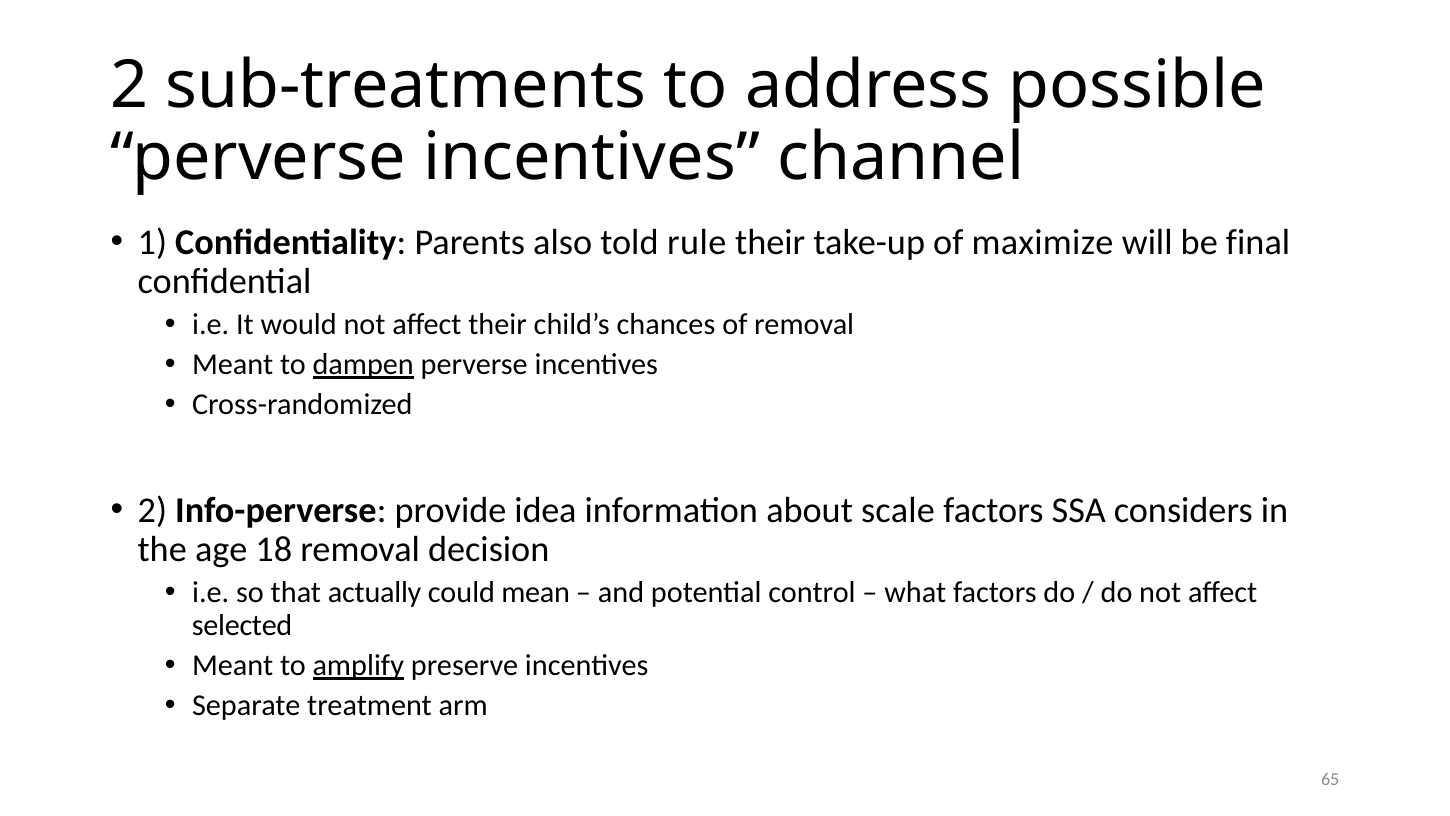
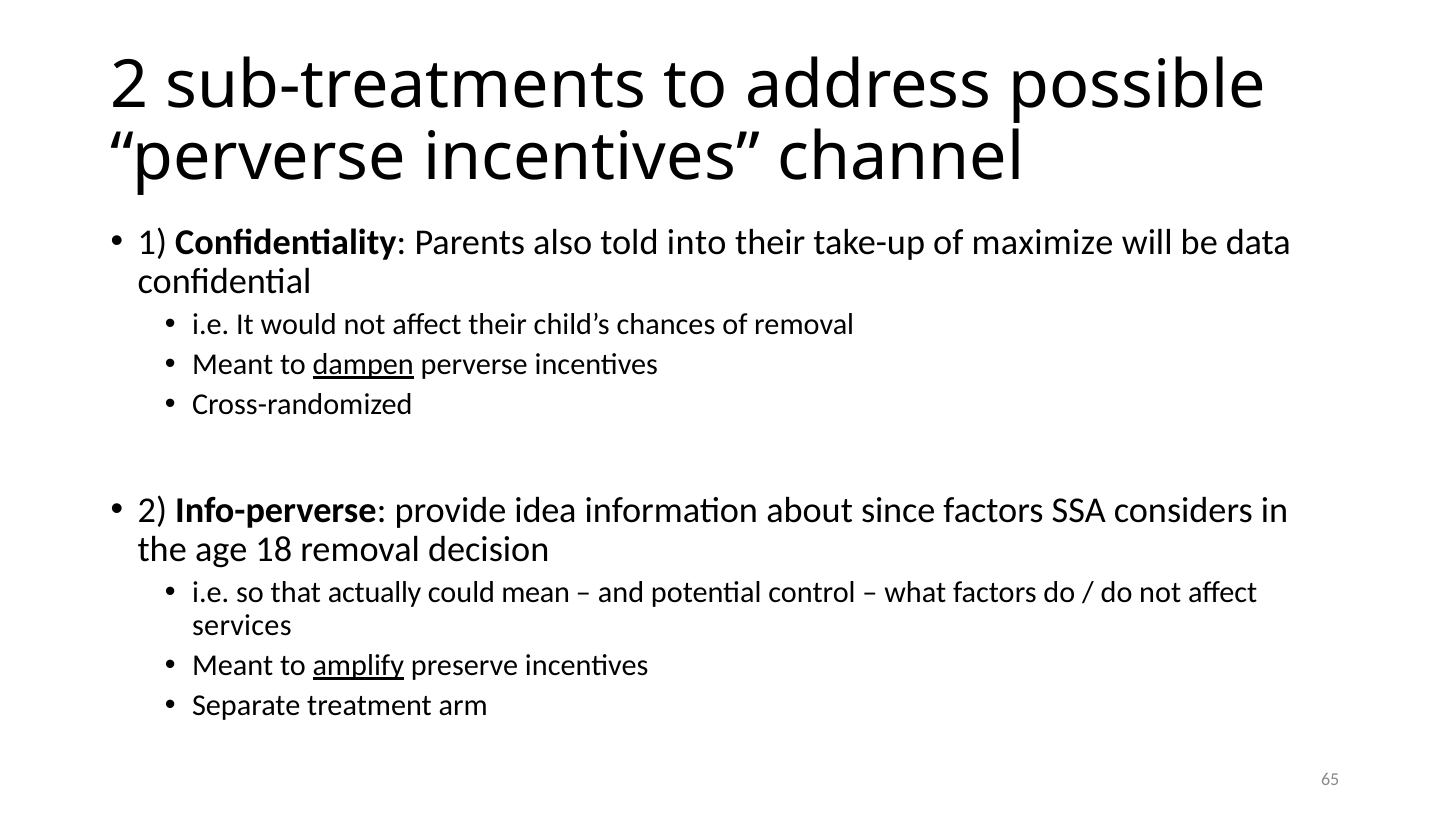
rule: rule -> into (697, 242)
final: final -> data (1258, 242)
scale: scale -> since (898, 510)
selected: selected -> services (242, 625)
